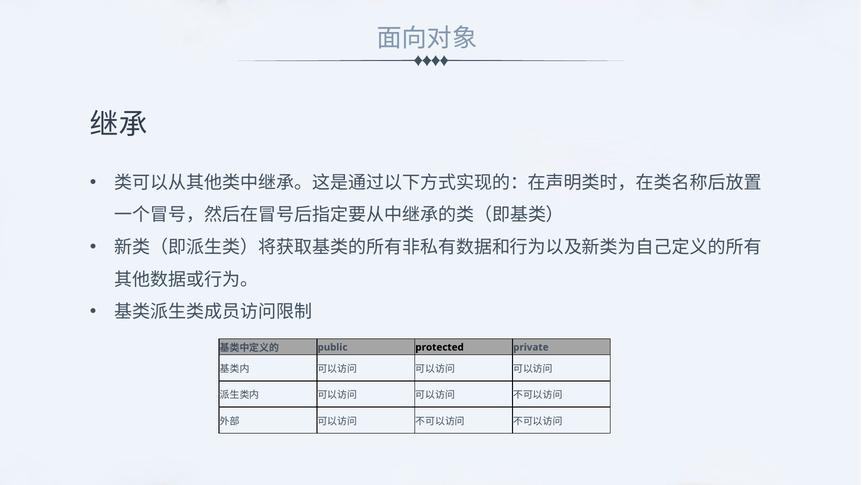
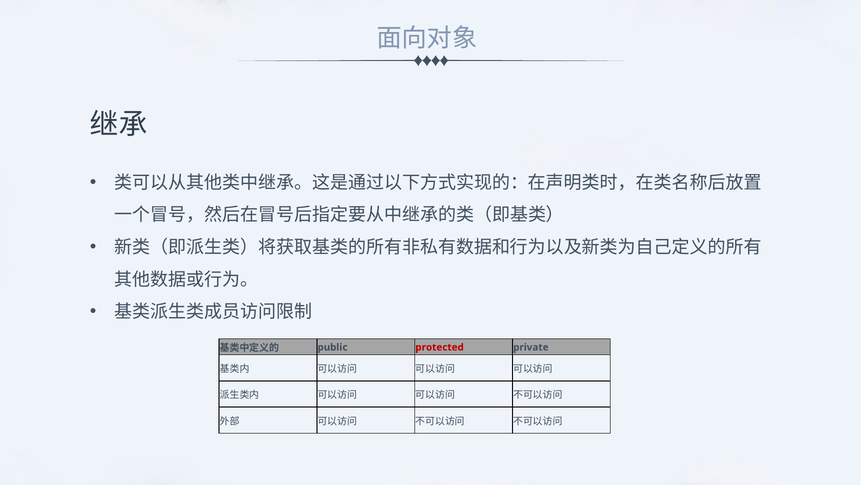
protected colour: black -> red (440, 347)
